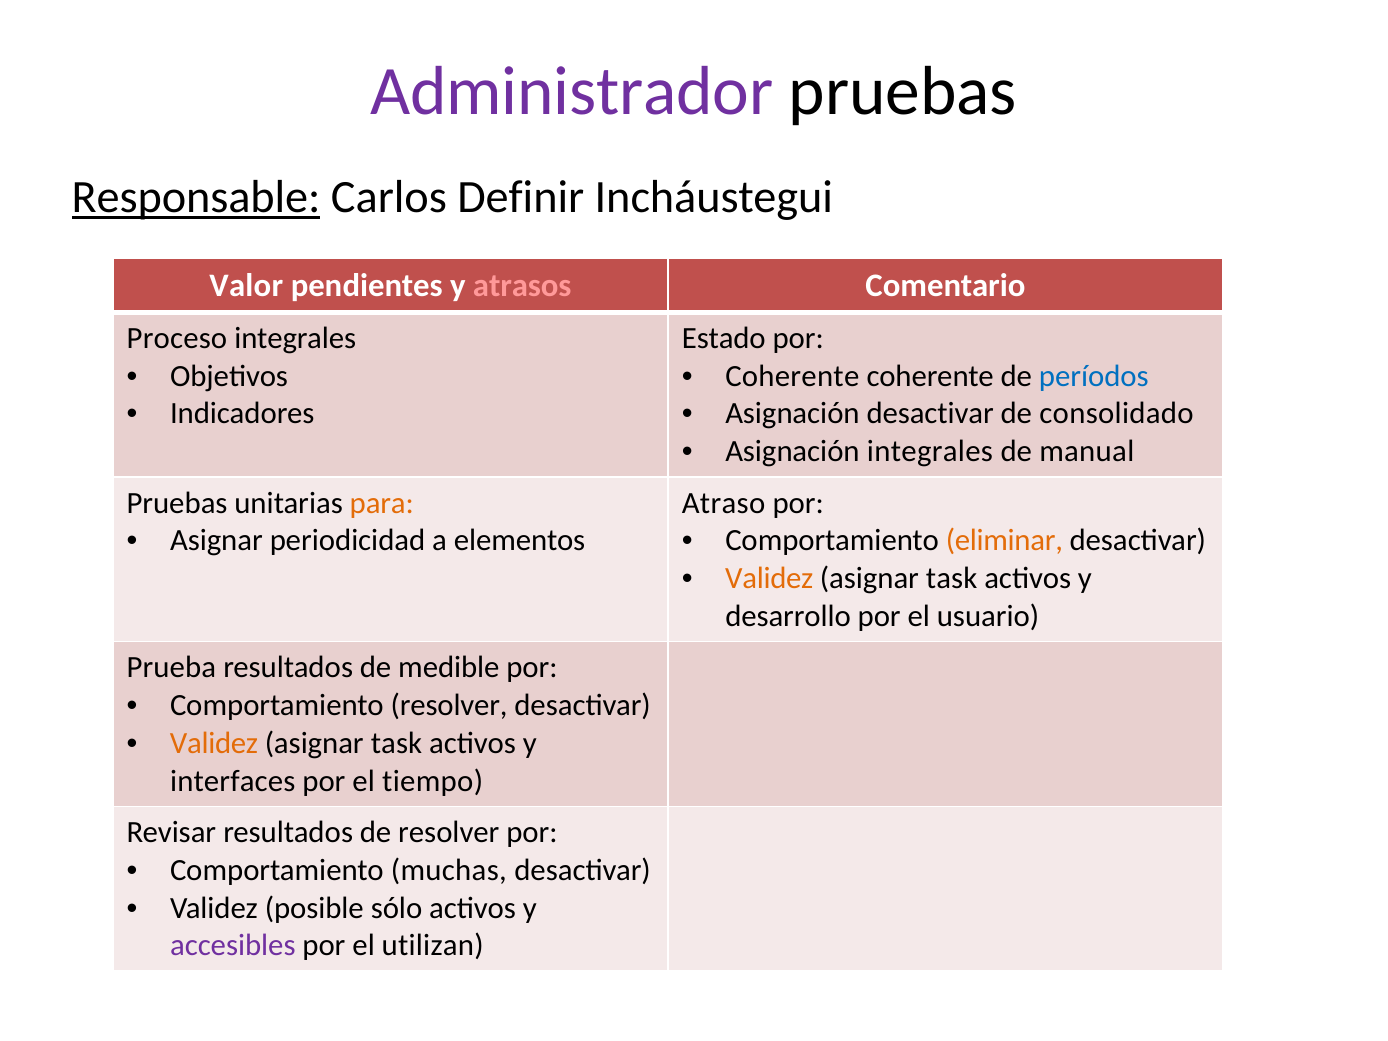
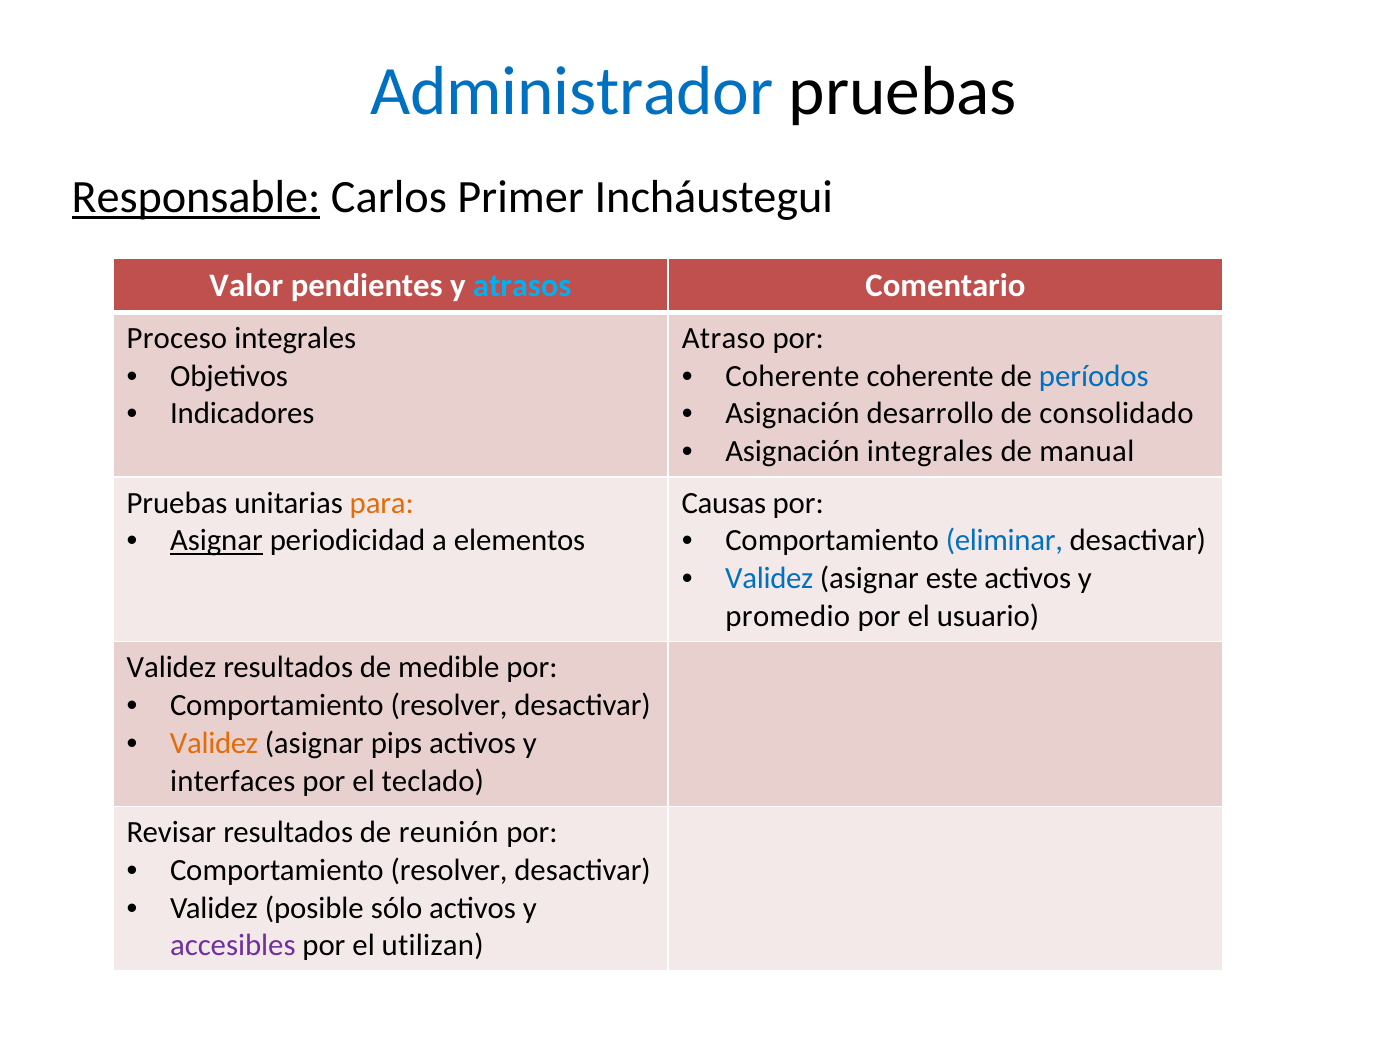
Administrador colour: purple -> blue (572, 92)
Definir: Definir -> Primer (521, 198)
atrasos colour: pink -> light blue (522, 286)
Estado: Estado -> Atraso (724, 338)
Asignación desactivar: desactivar -> desarrollo (930, 414)
Atraso: Atraso -> Causas (724, 503)
Asignar underline: none -> present (216, 541)
eliminar colour: orange -> blue (1004, 541)
Validez colour: orange -> blue (769, 578)
task: task -> este (952, 578)
desarrollo: desarrollo -> promedio (788, 616)
Prueba: Prueba -> Validez (171, 668)
task: task -> pips (397, 743)
tiempo: tiempo -> teclado (433, 781)
de resolver: resolver -> reunión (449, 833)
muchas: muchas -> resolver (449, 870)
